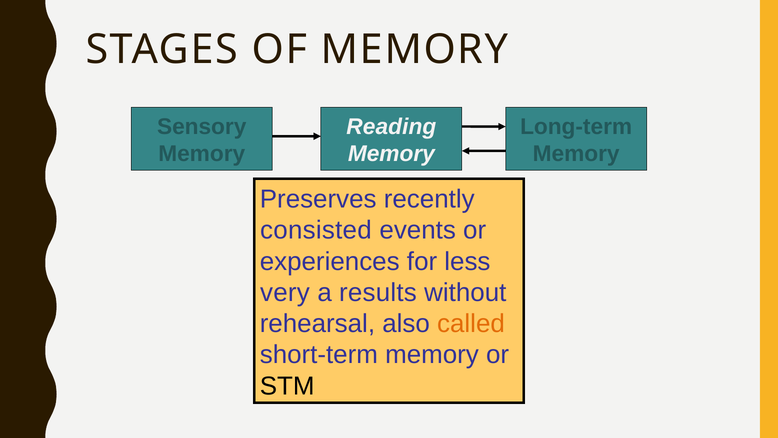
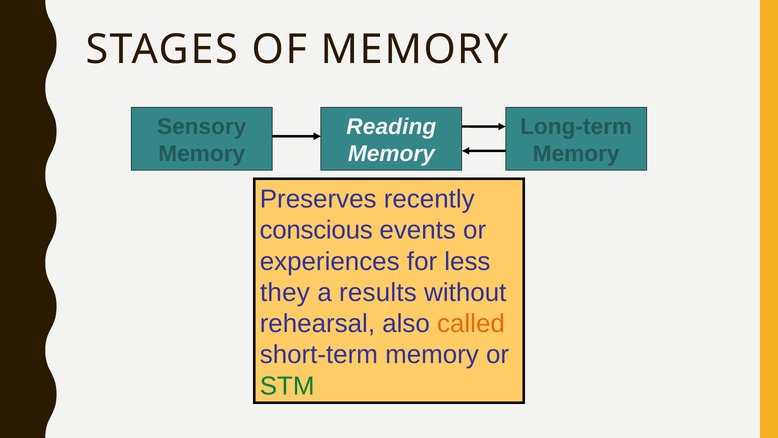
consisted: consisted -> conscious (316, 230)
very: very -> they (285, 292)
STM colour: black -> green (287, 386)
